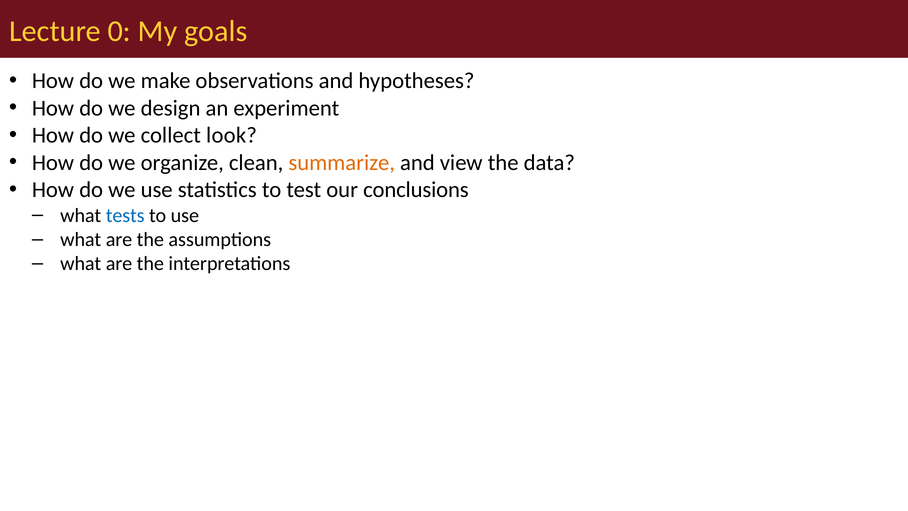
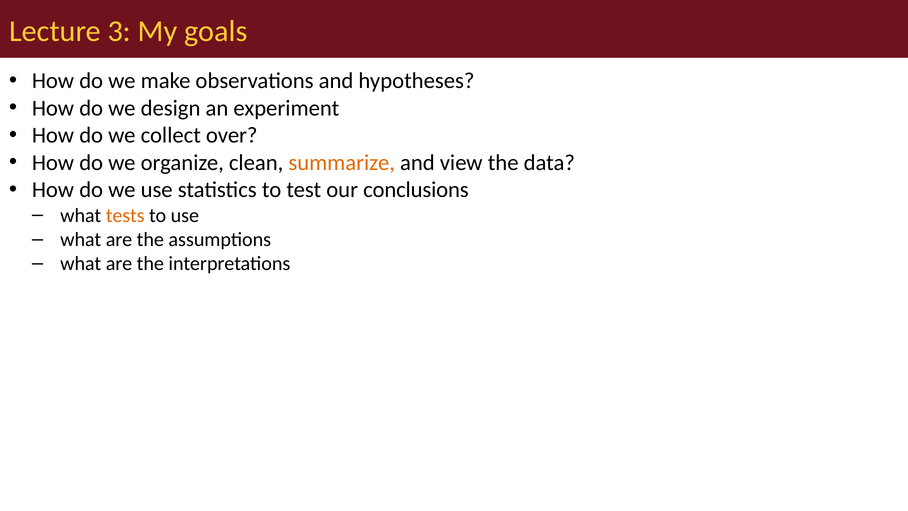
0: 0 -> 3 (119, 31)
look: look -> over (232, 135)
tests colour: blue -> orange (125, 215)
